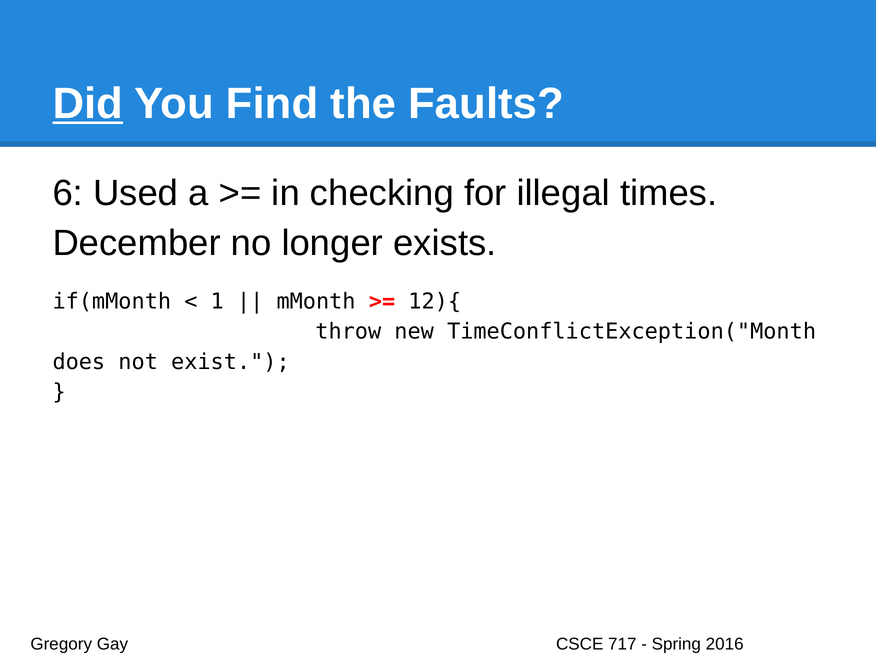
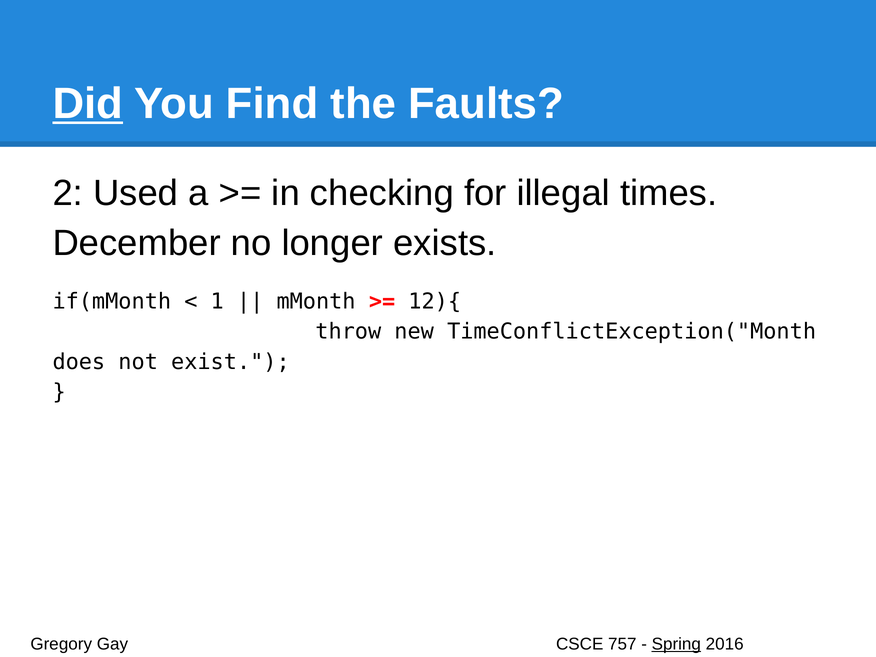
6: 6 -> 2 (68, 193)
717: 717 -> 757 (622, 644)
Spring underline: none -> present (676, 644)
